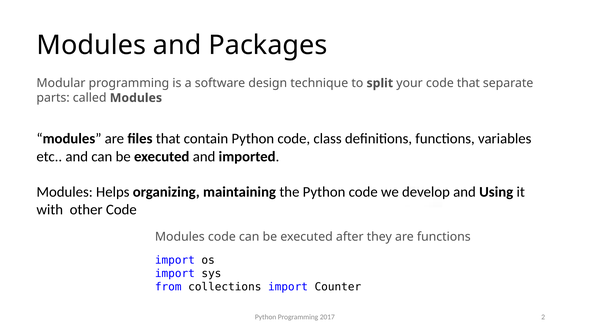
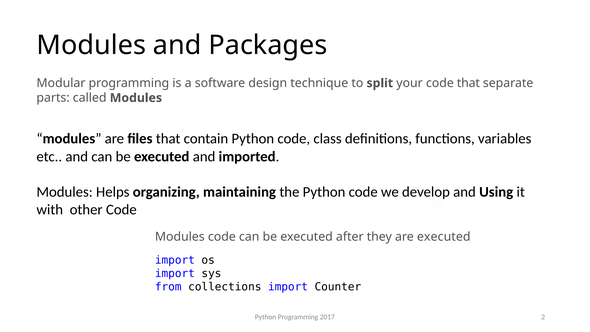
are functions: functions -> executed (444, 237)
